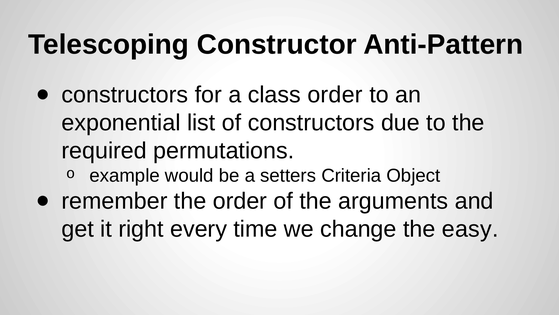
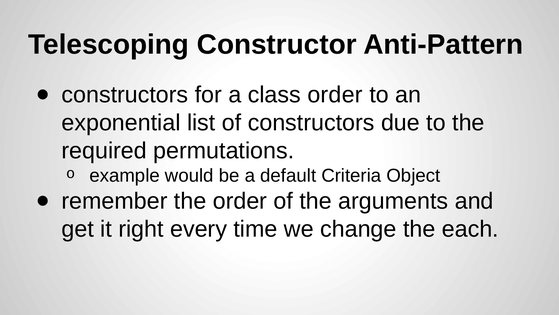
setters: setters -> default (288, 175)
easy: easy -> each (470, 229)
